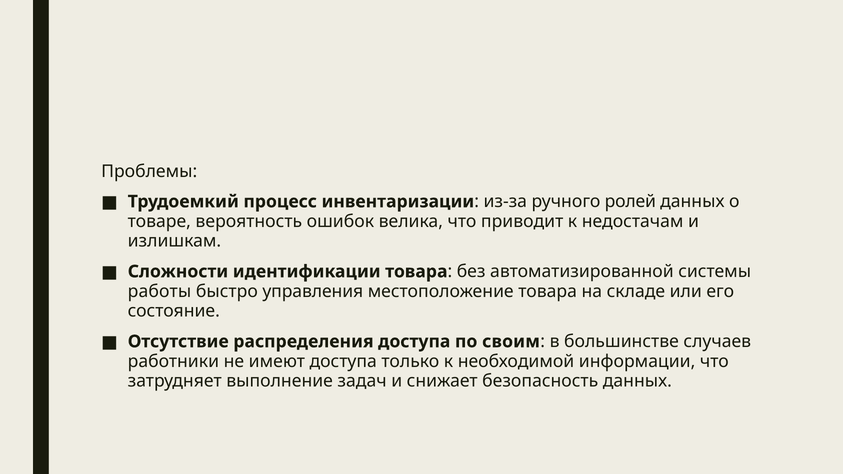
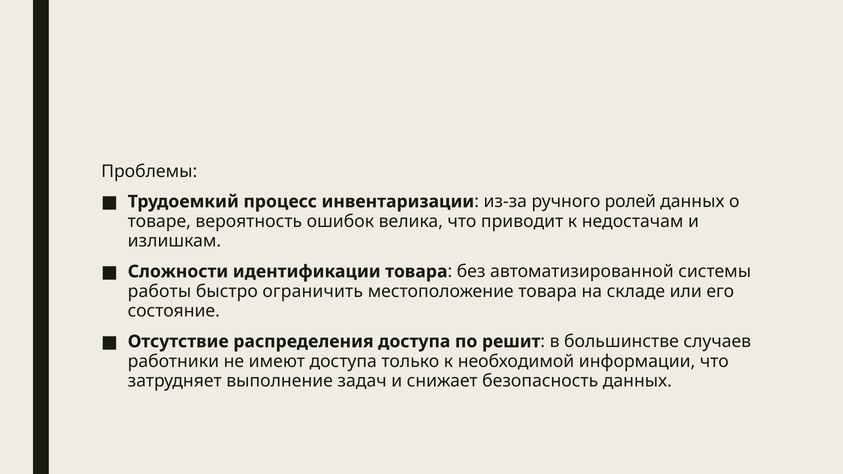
управления: управления -> ограничить (313, 291)
своим: своим -> решит (511, 342)
